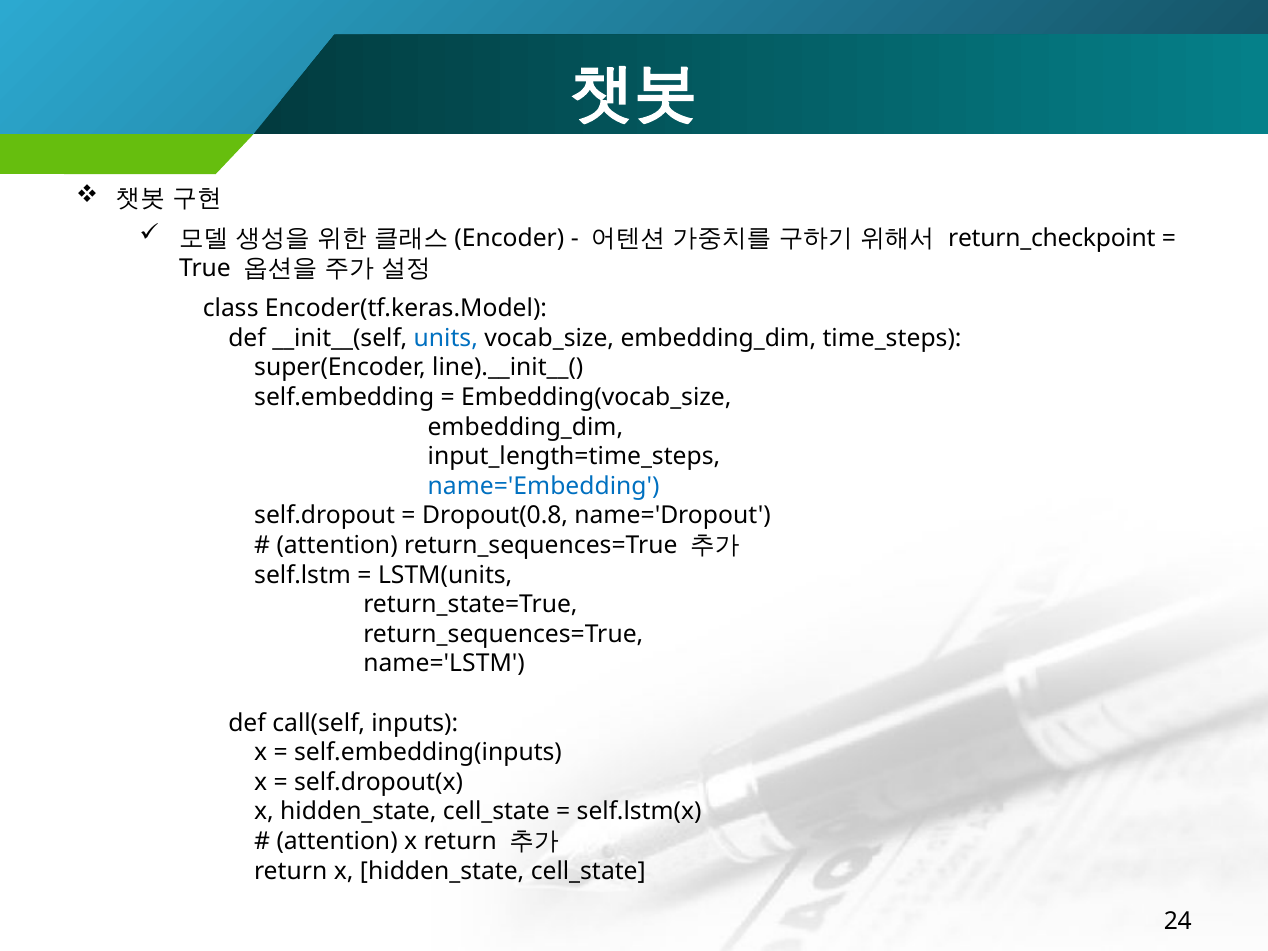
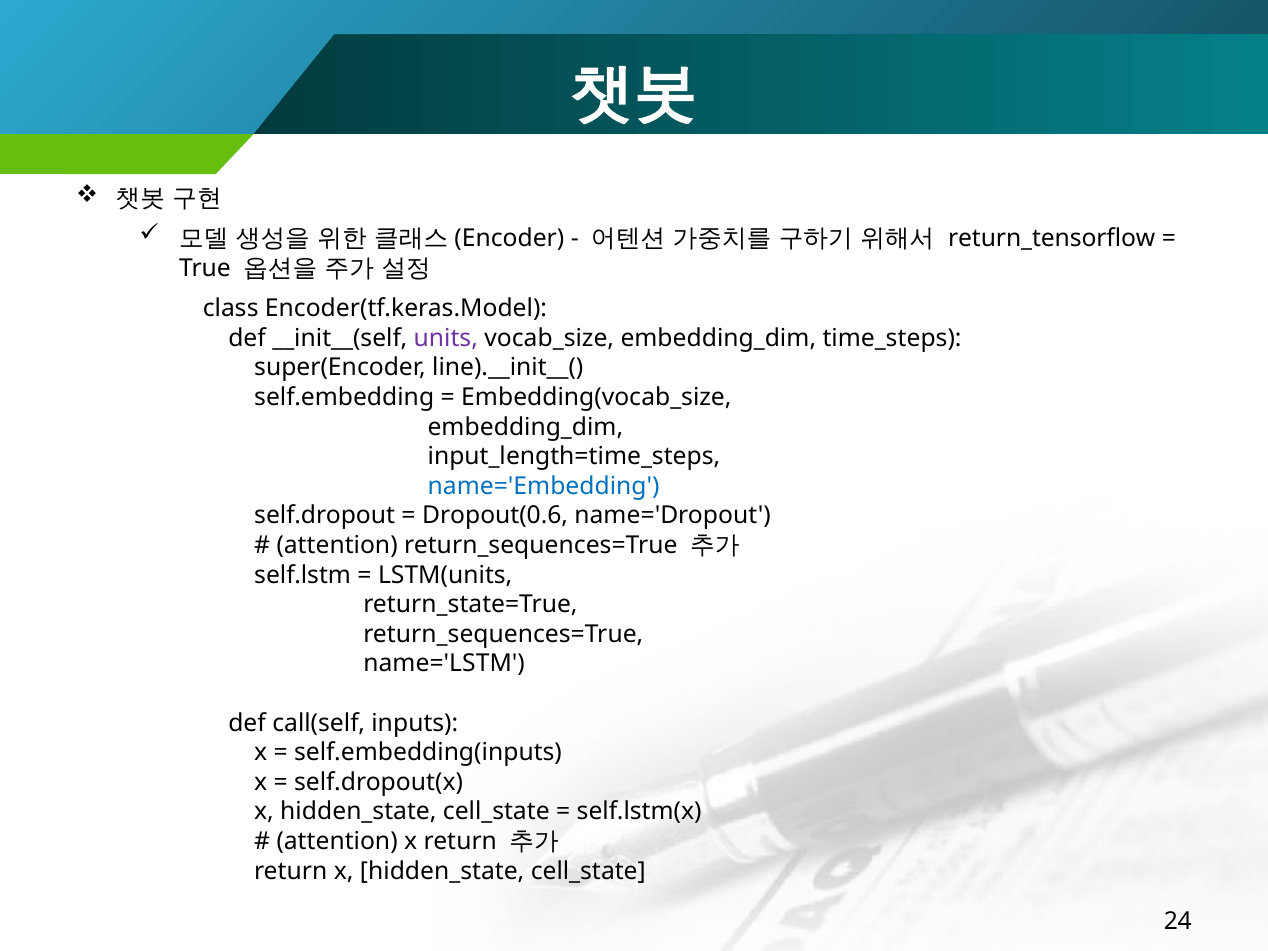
return_checkpoint: return_checkpoint -> return_tensorflow (1052, 239)
units colour: blue -> purple (446, 338)
Dropout(0.8: Dropout(0.8 -> Dropout(0.6 (495, 516)
